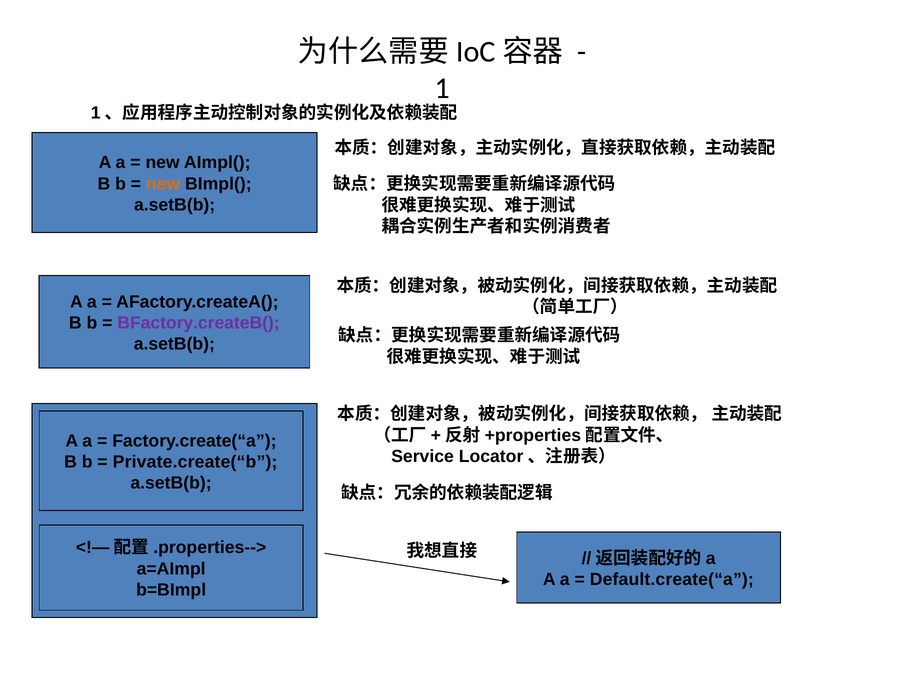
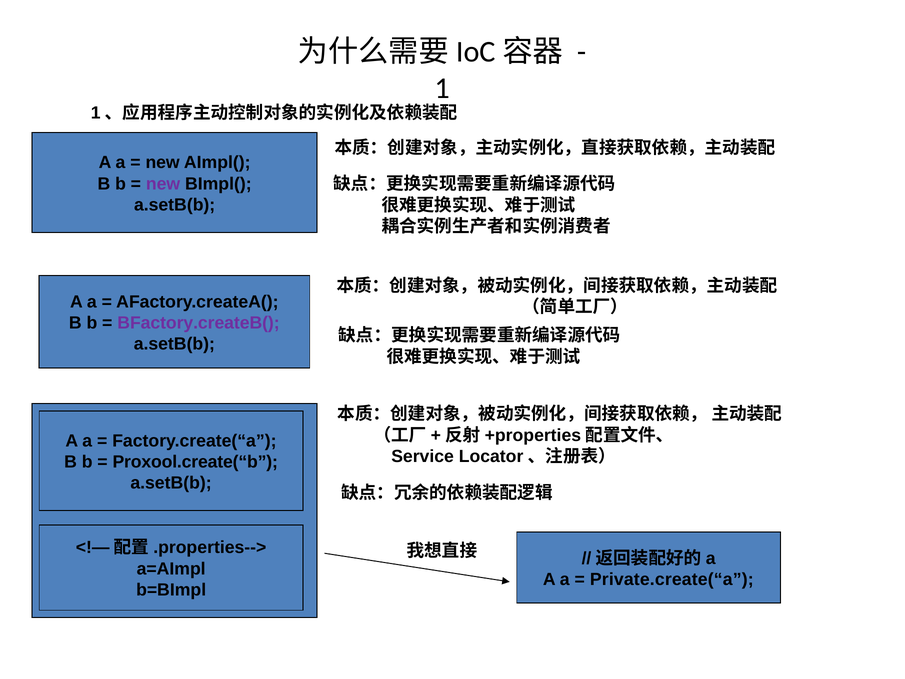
new colour: orange -> purple (163, 184)
Private.create(“b: Private.create(“b -> Proxool.create(“b (195, 462)
Default.create(“a: Default.create(“a -> Private.create(“a (672, 579)
